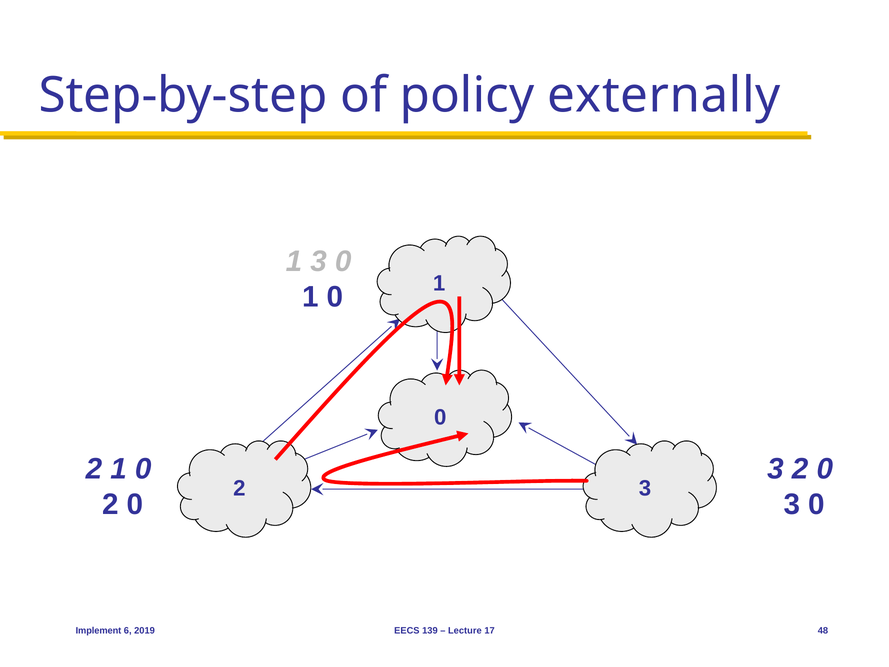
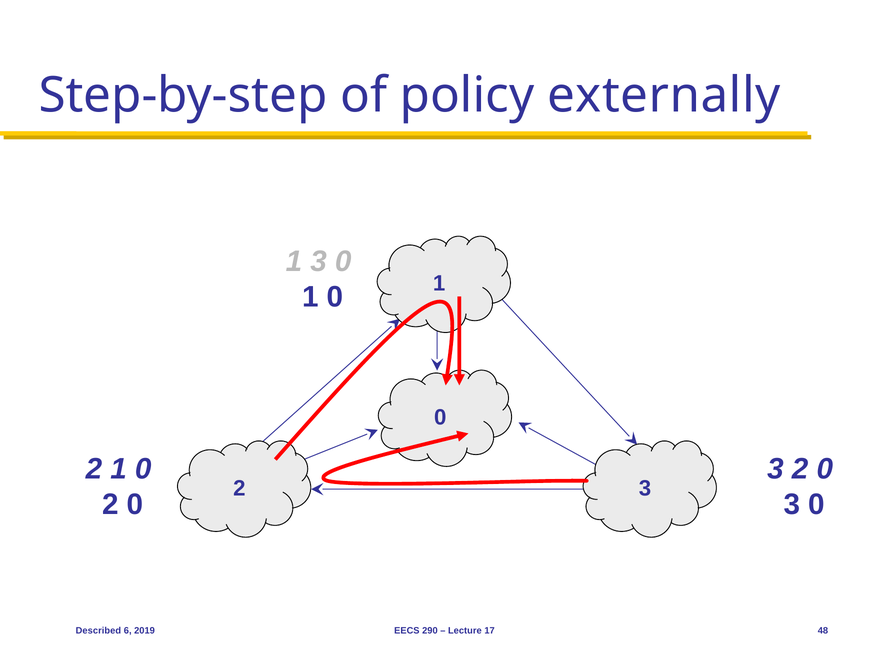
Implement: Implement -> Described (98, 630)
139: 139 -> 290 (430, 630)
